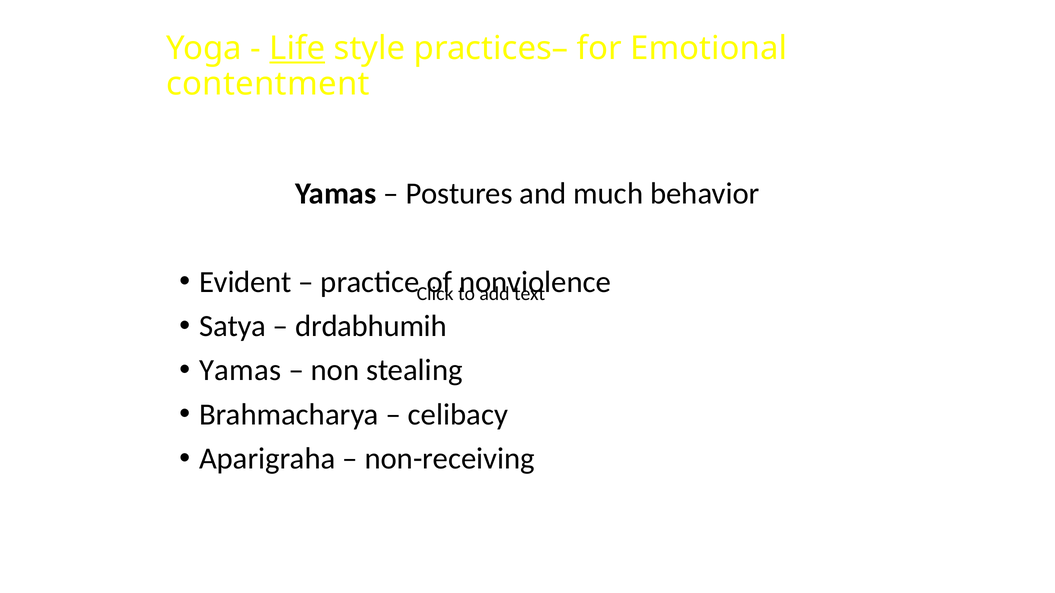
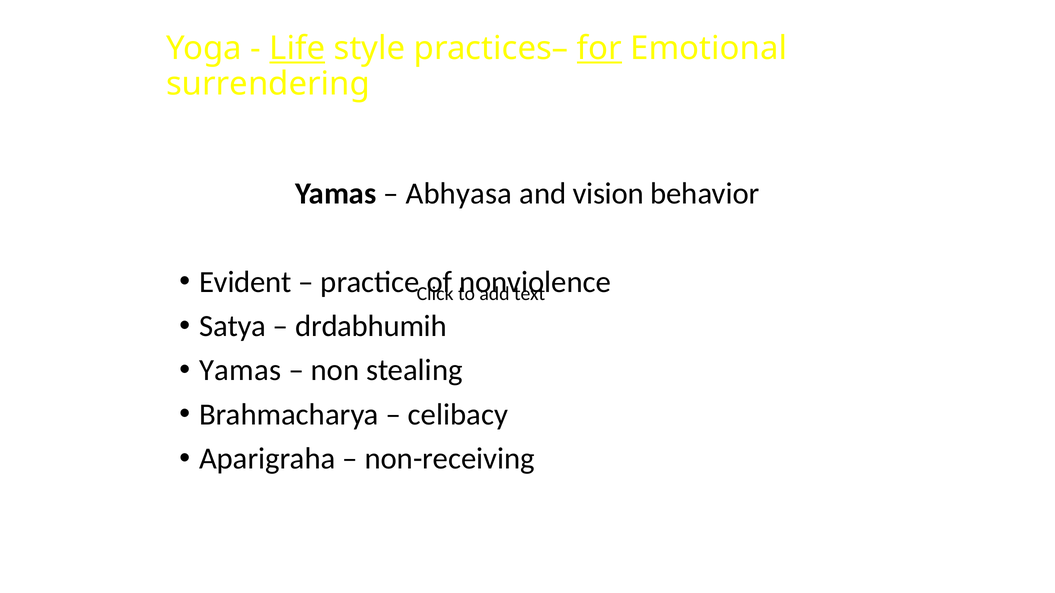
for underline: none -> present (599, 48)
contentment: contentment -> surrendering (268, 84)
Postures: Postures -> Abhyasa (459, 194)
much: much -> vision (608, 194)
